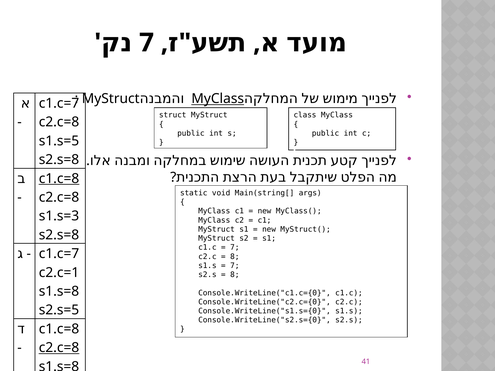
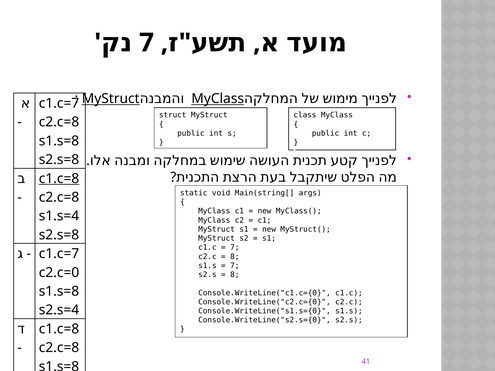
MyStruct underline: none -> present (111, 99)
s1.s=5: s1.s=5 -> s1.s=8 (59, 141)
s1.s=3: s1.s=3 -> s1.s=4 (59, 216)
c2.c=1: c2.c=1 -> c2.c=0 (59, 273)
s2.s=5: s2.s=5 -> s2.s=4 (59, 310)
c2.c=8 underline: present -> none (59, 348)
